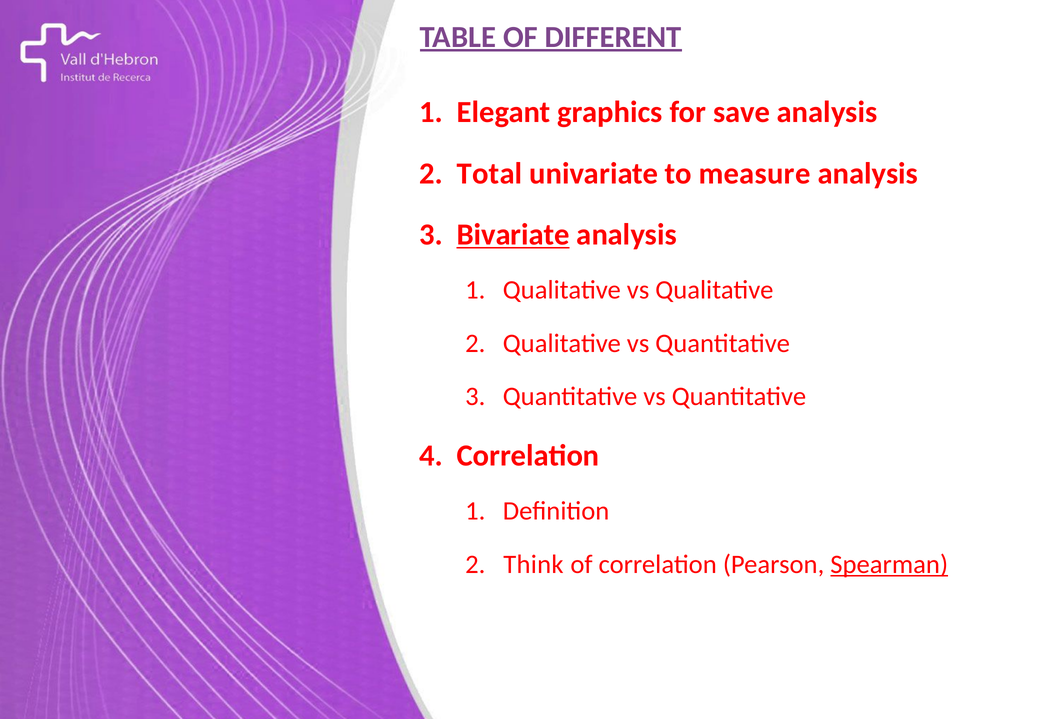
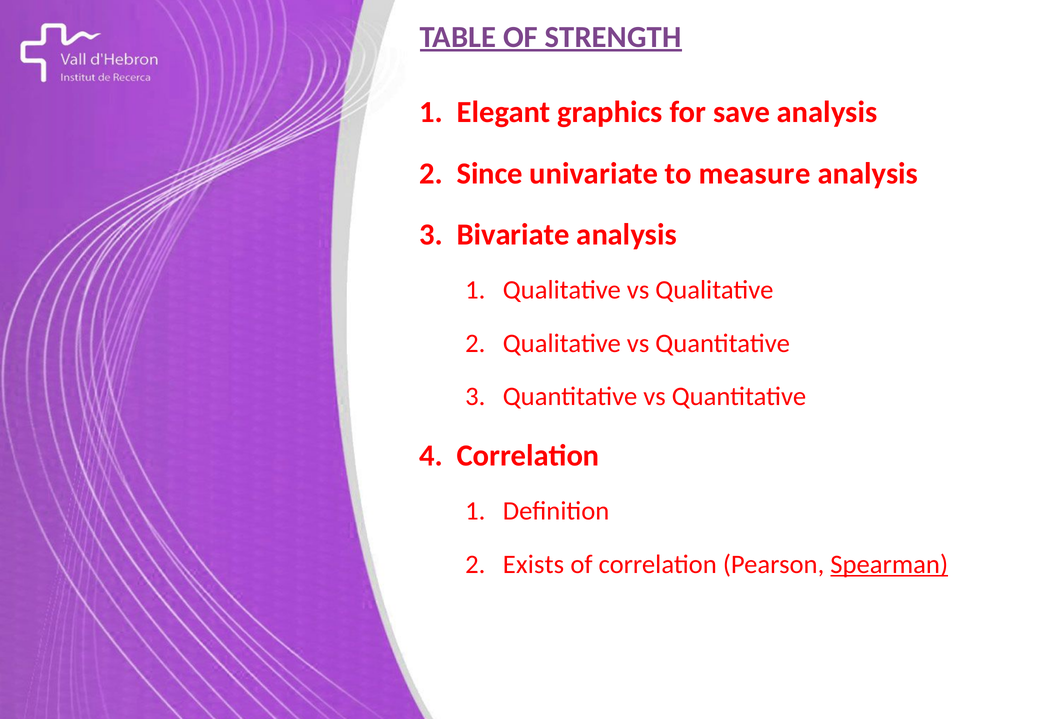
DIFFERENT: DIFFERENT -> STRENGTH (613, 37)
Total: Total -> Since (490, 174)
Bivariate underline: present -> none (513, 235)
Think: Think -> Exists (533, 564)
